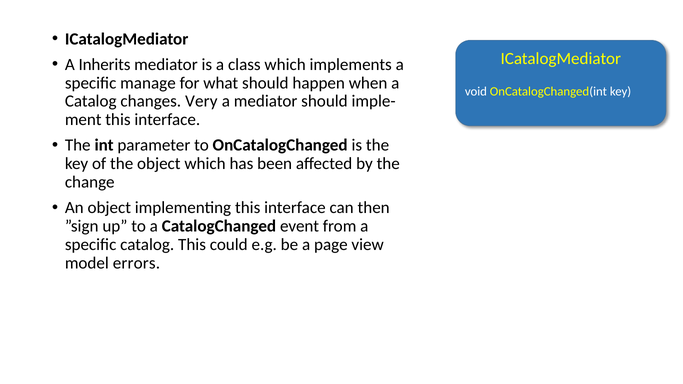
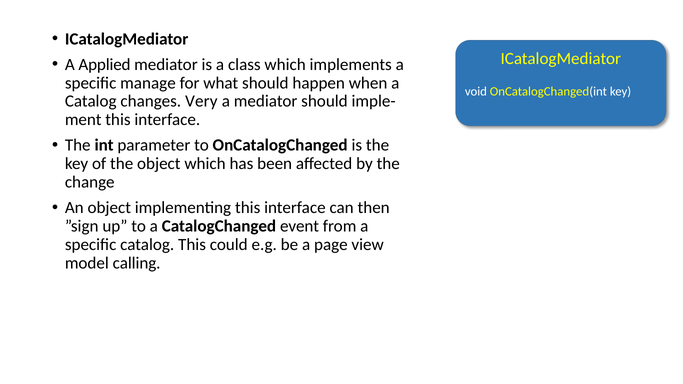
Inherits: Inherits -> Applied (105, 64)
errors: errors -> calling (137, 263)
